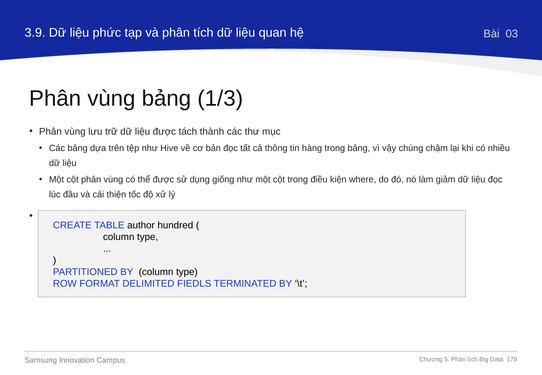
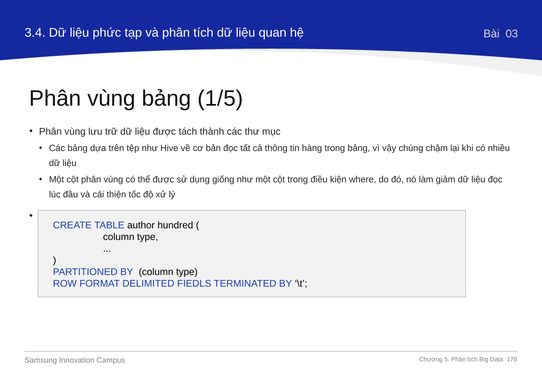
3.9: 3.9 -> 3.4 (35, 33)
1/3: 1/3 -> 1/5 (220, 98)
